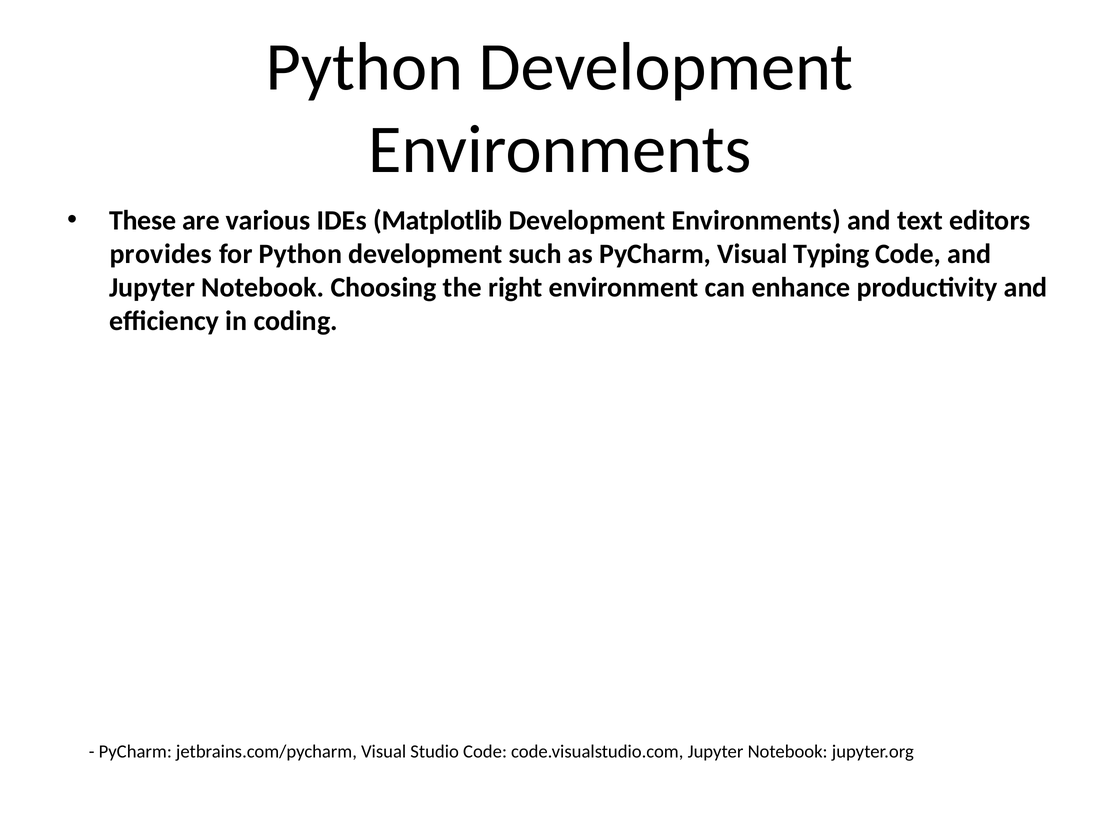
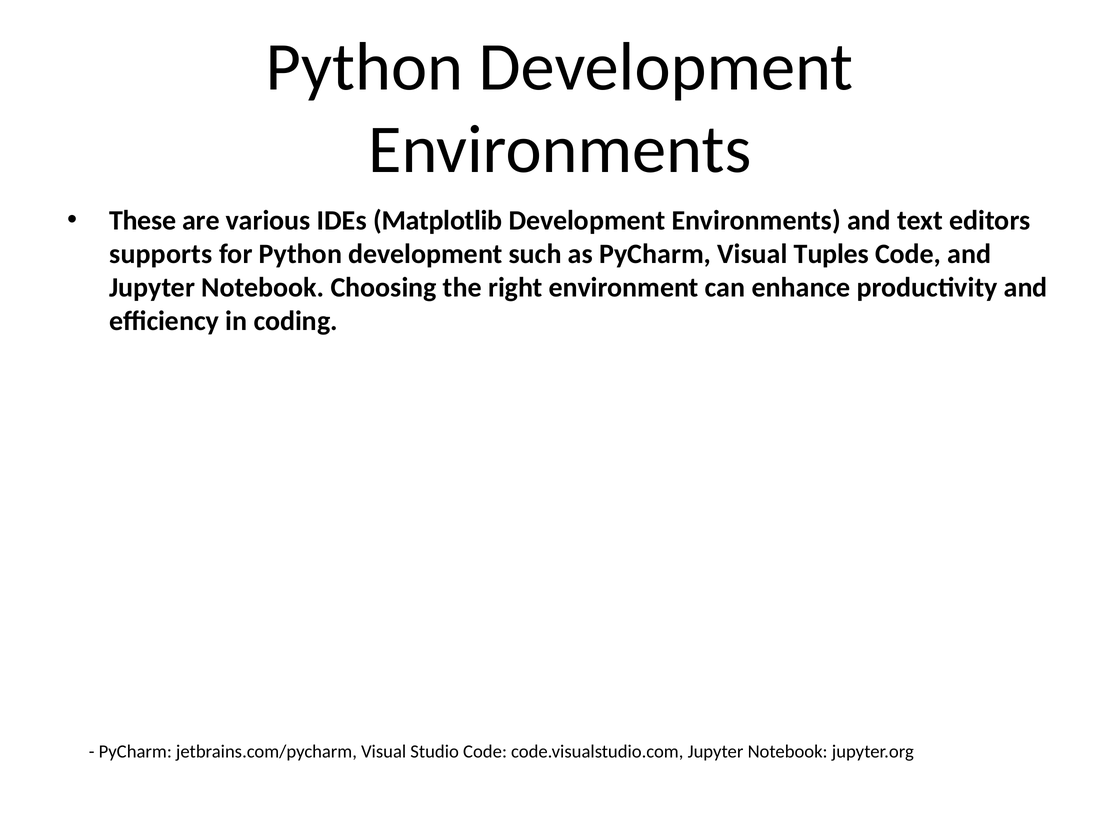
provides: provides -> supports (161, 254)
Typing: Typing -> Tuples (831, 254)
